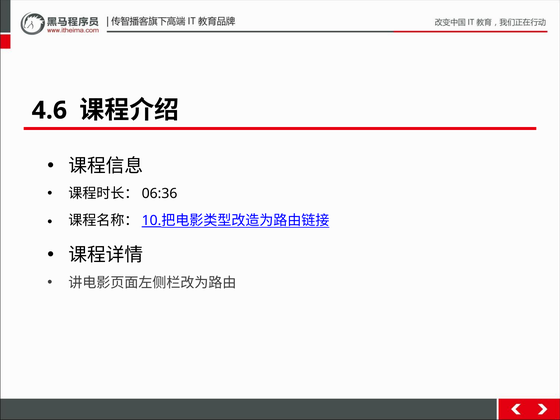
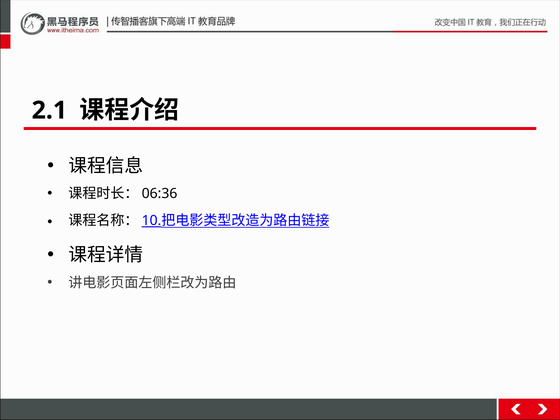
4.6: 4.6 -> 2.1 (49, 110)
